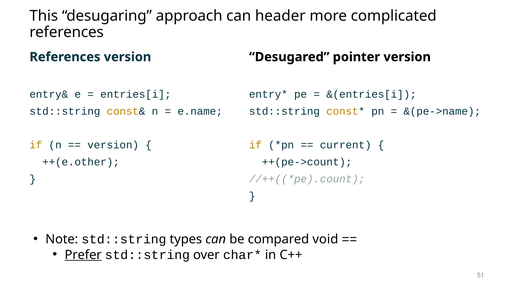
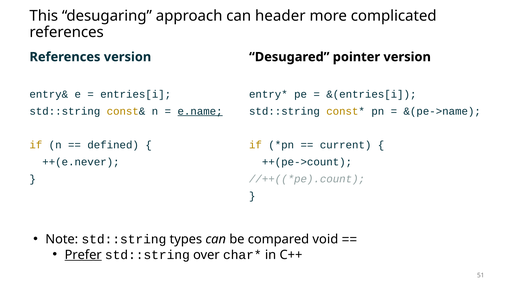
e.name underline: none -> present (200, 111)
version: version -> defined (113, 145)
++(e.other: ++(e.other -> ++(e.never (81, 162)
